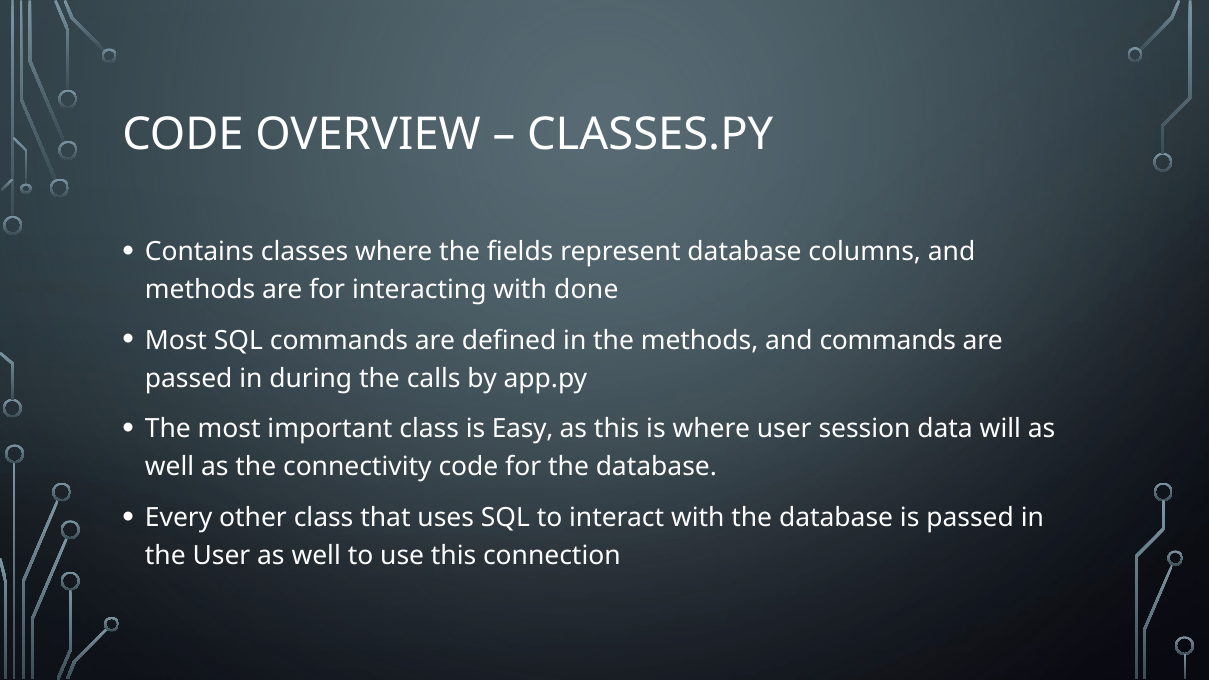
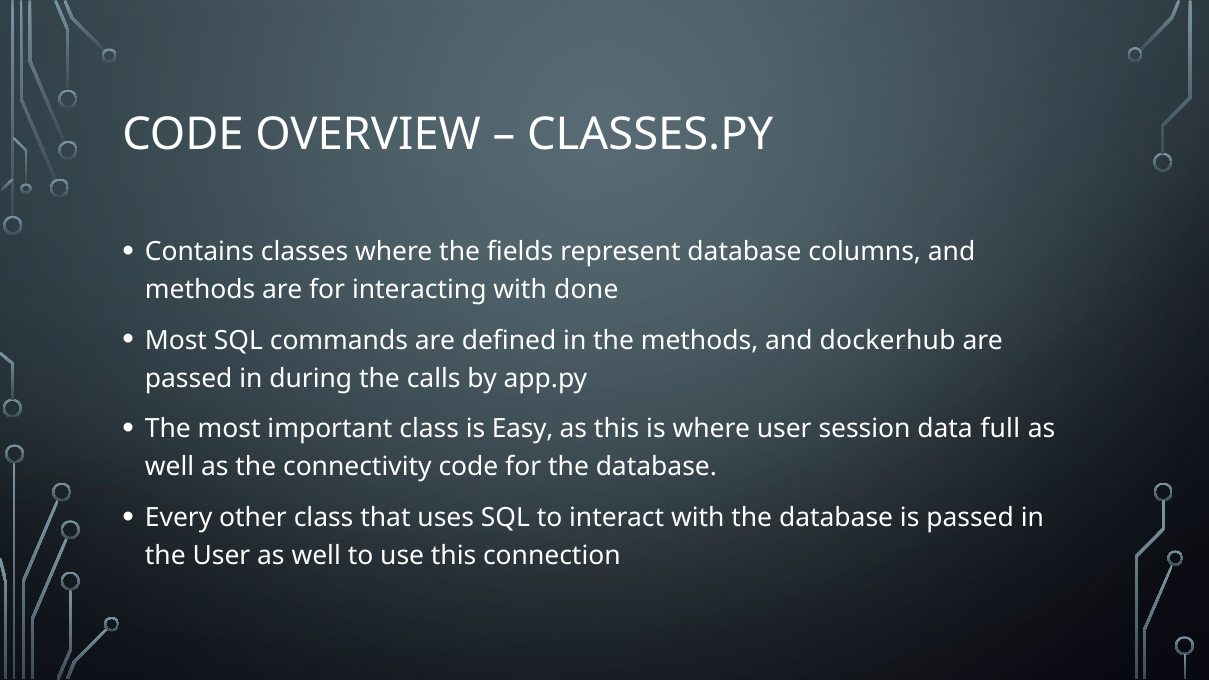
and commands: commands -> dockerhub (888, 340)
will: will -> full (1000, 429)
